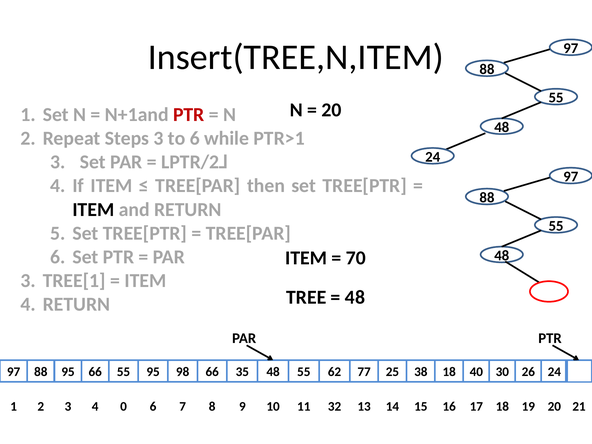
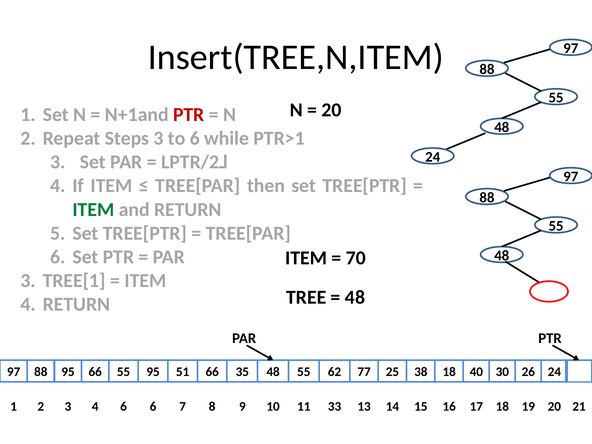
ITEM colour: black -> green (93, 209)
98: 98 -> 51 (183, 372)
4 0: 0 -> 6 (123, 406)
32: 32 -> 33 (335, 406)
